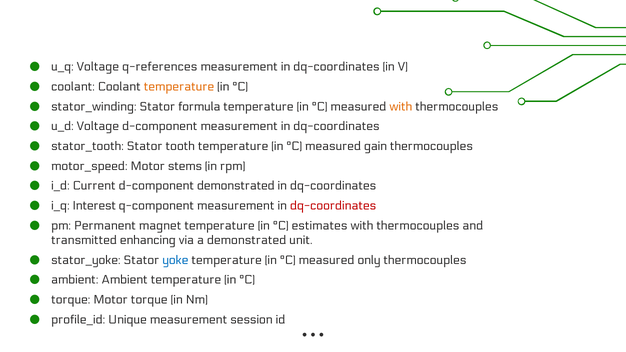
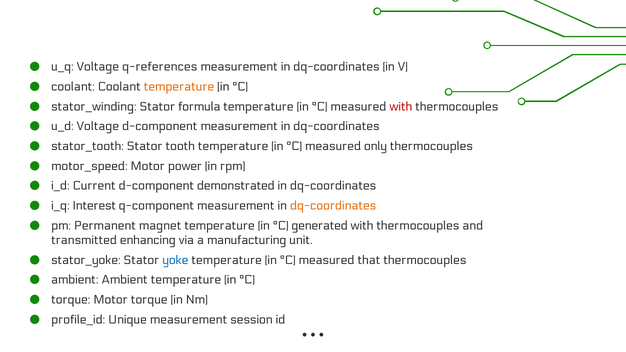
with colour: orange -> red (401, 107)
gain: gain -> only (376, 146)
stems: stems -> power (185, 166)
dq-coordinates colour: red -> orange (333, 206)
estimates: estimates -> generated (320, 226)
a demonstrated: demonstrated -> manufacturing (247, 240)
only: only -> that (369, 260)
